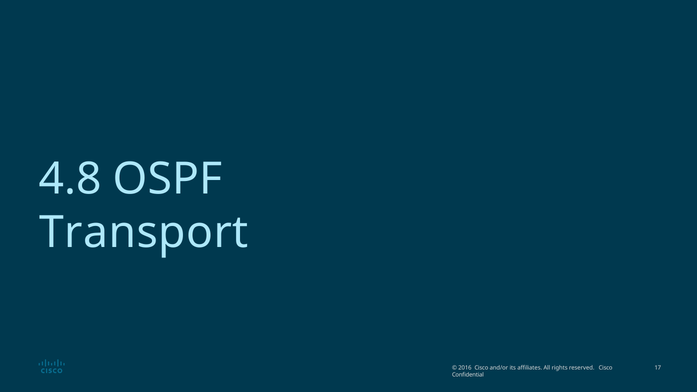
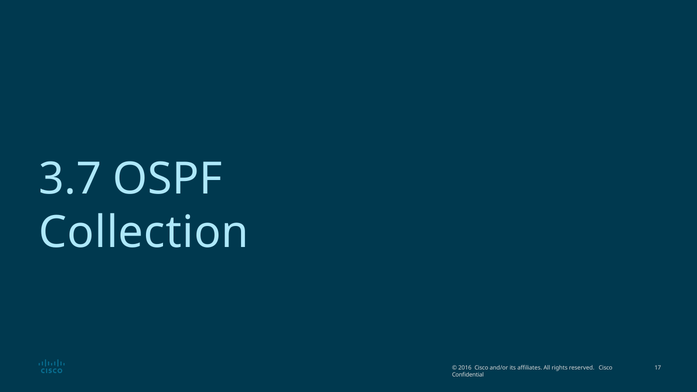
4.8: 4.8 -> 3.7 (70, 179)
Transport: Transport -> Collection (144, 232)
